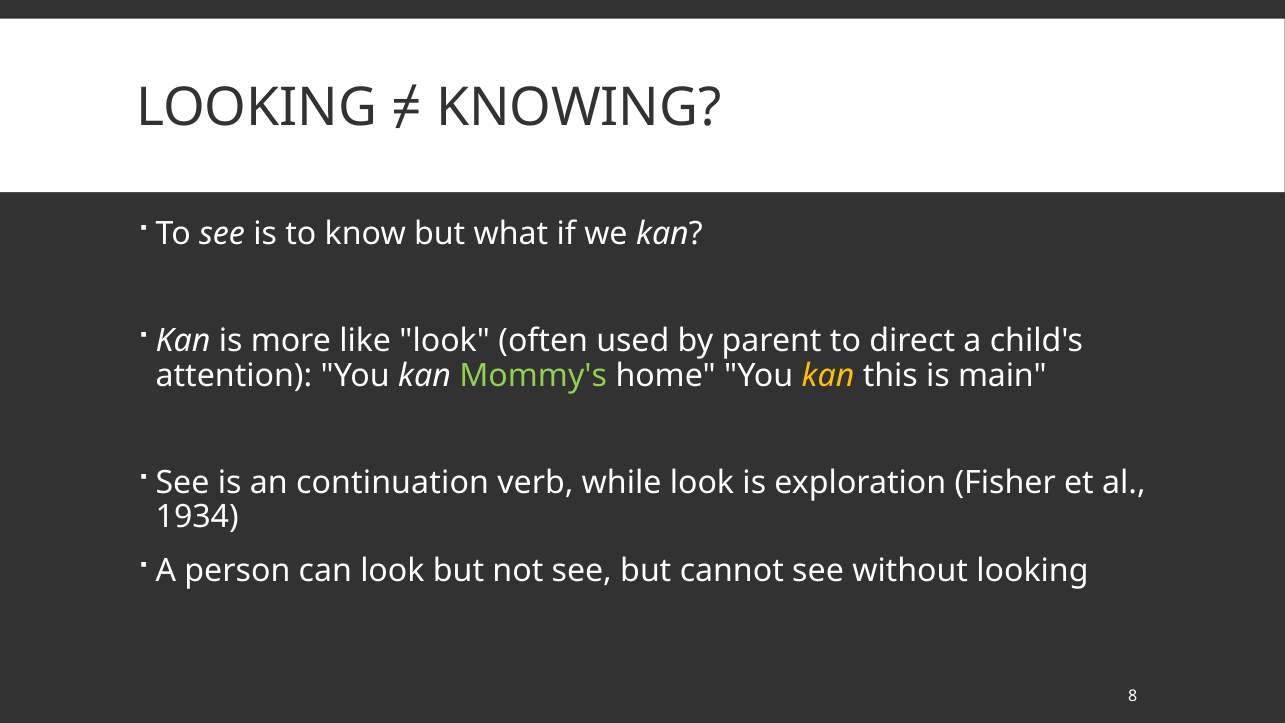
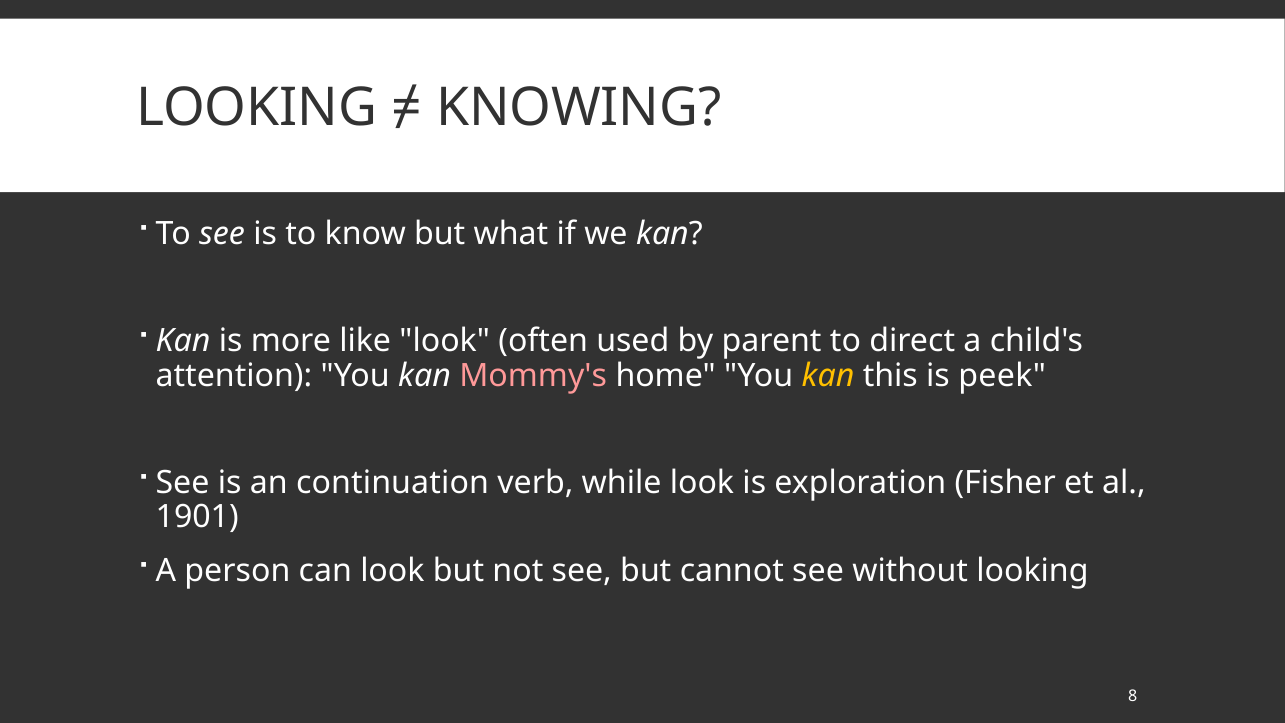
Mommy's colour: light green -> pink (533, 376)
main: main -> peek (1002, 376)
1934: 1934 -> 1901 (197, 517)
